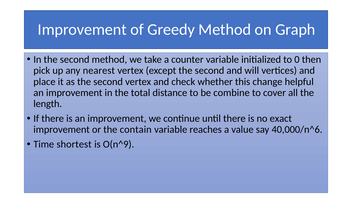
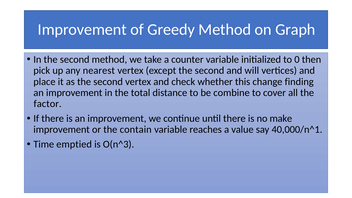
helpful: helpful -> finding (299, 82)
length: length -> factor (48, 104)
exact: exact -> make (281, 119)
40,000/n^6: 40,000/n^6 -> 40,000/n^1 (297, 130)
shortest: shortest -> emptied (74, 144)
O(n^9: O(n^9 -> O(n^3 (119, 144)
